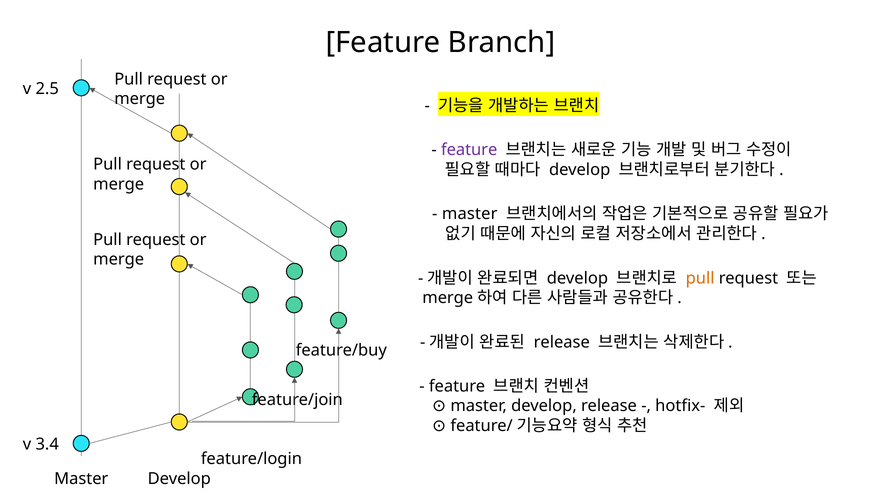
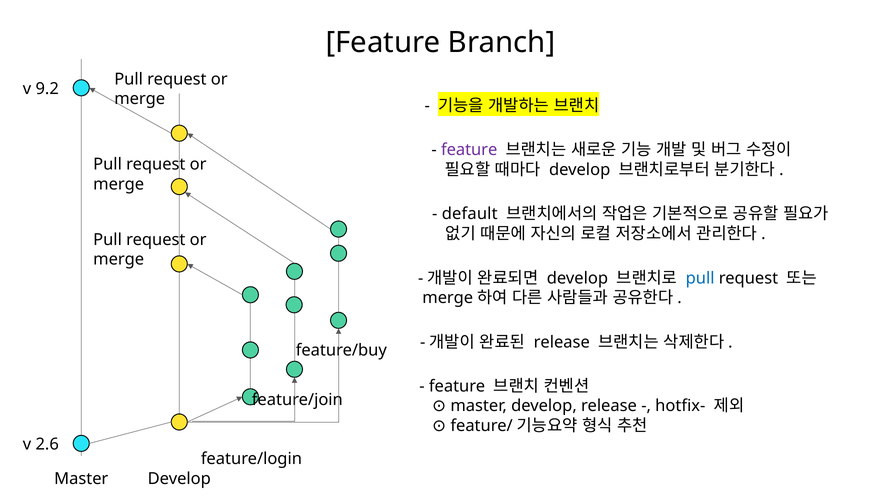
2.5: 2.5 -> 9.2 (47, 89)
master: master -> default (470, 214)
pull colour: orange -> blue (700, 278)
3.4: 3.4 -> 2.6 (47, 444)
